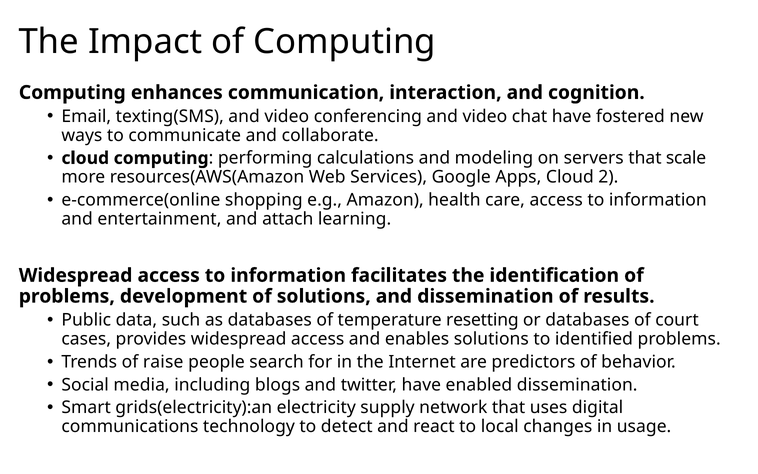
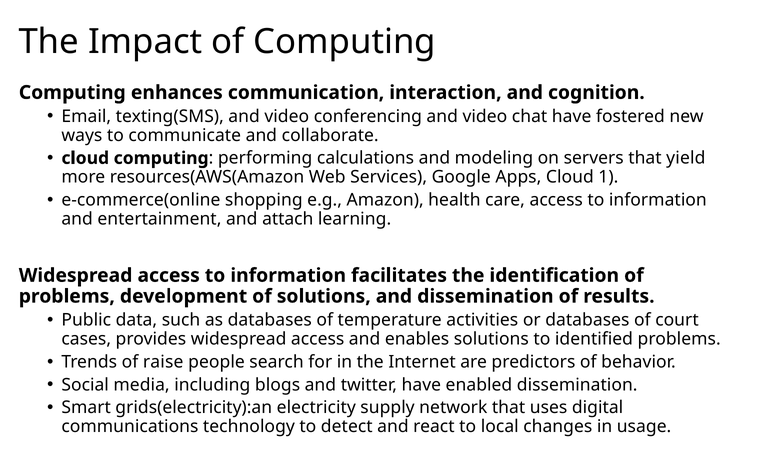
scale: scale -> yield (686, 158)
2: 2 -> 1 (608, 177)
resetting: resetting -> activities (482, 320)
